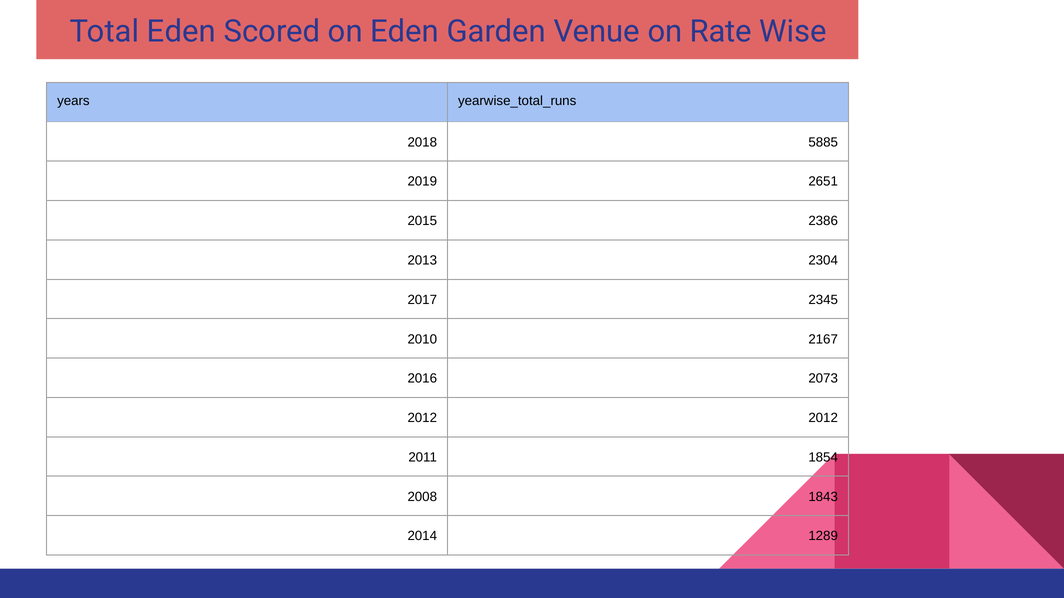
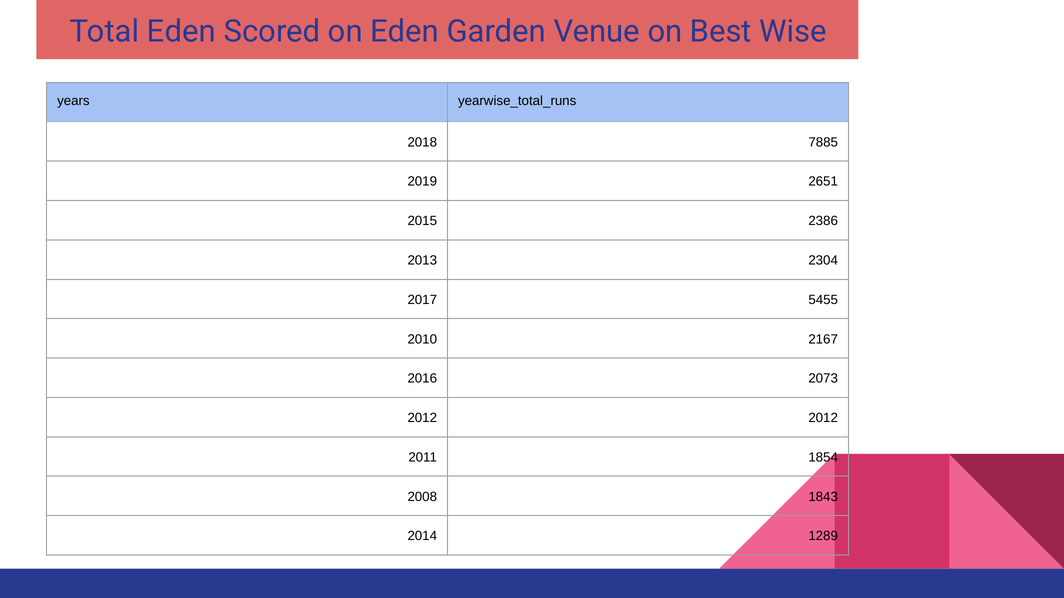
Rate: Rate -> Best (721, 31)
5885: 5885 -> 7885 (823, 142)
2345: 2345 -> 5455 (823, 300)
